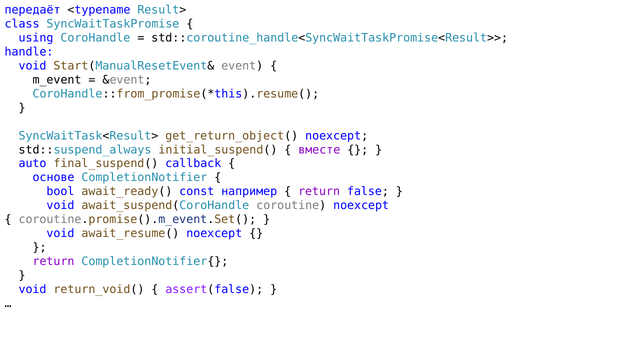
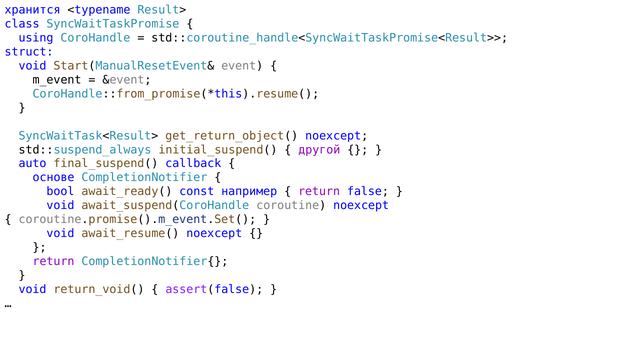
передаёт: передаёт -> хранится (33, 10)
handle: handle -> struct (29, 52)
вместе: вместе -> другой (319, 150)
